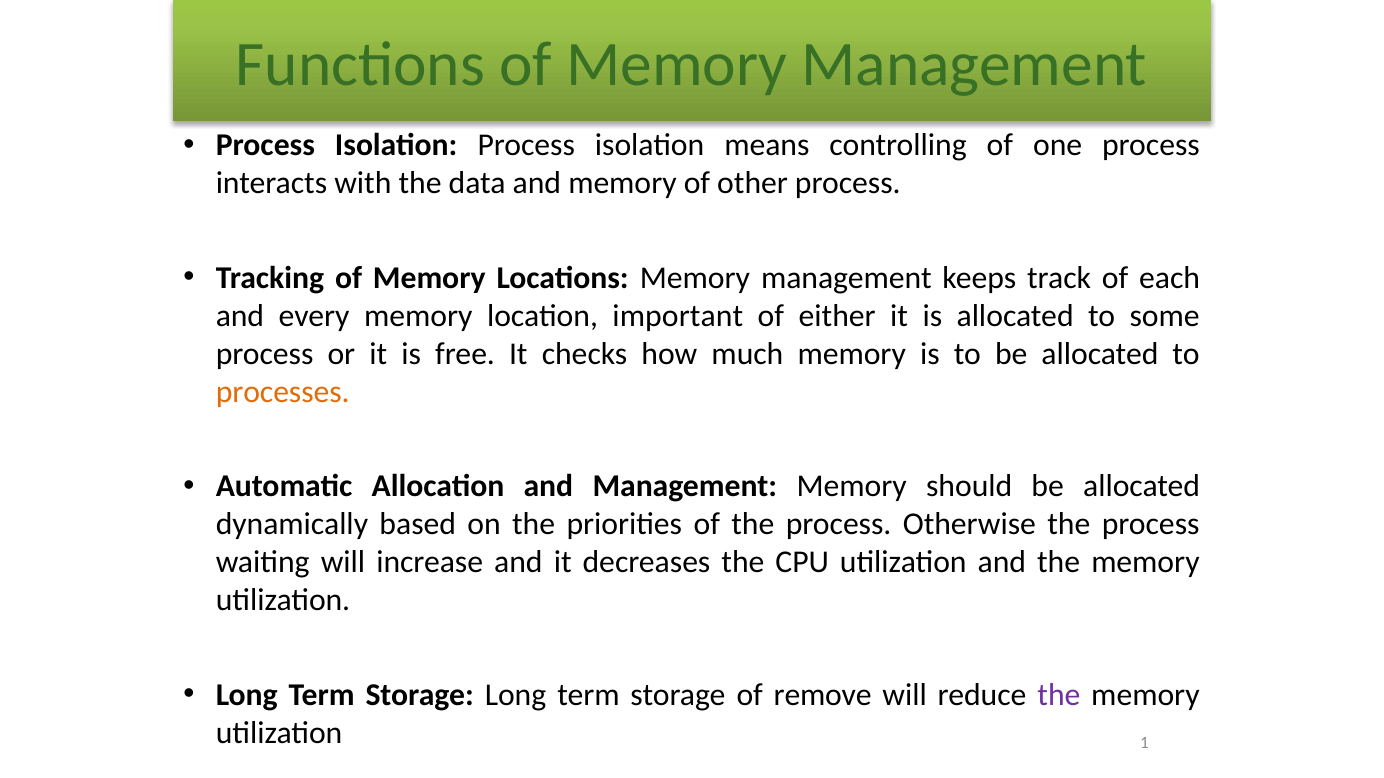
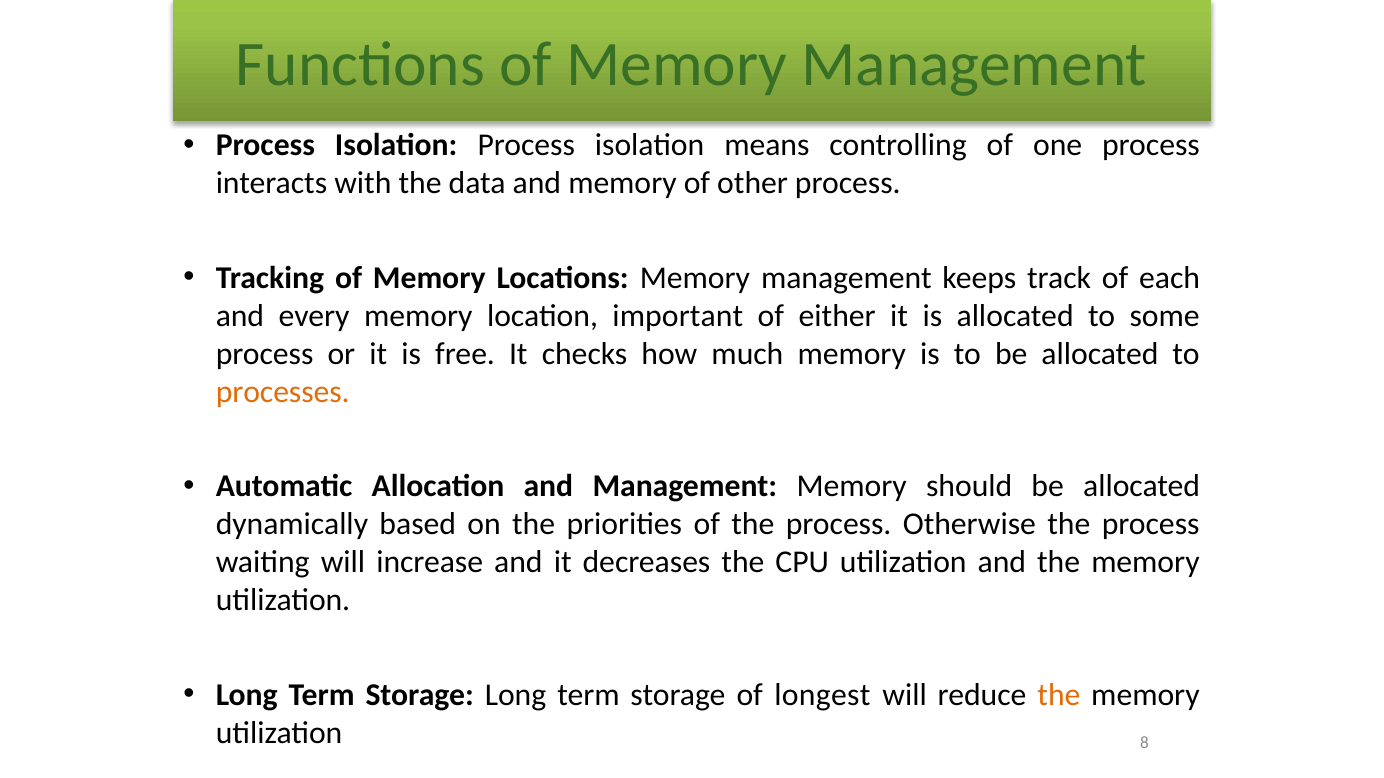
remove: remove -> longest (822, 695)
the colour: purple -> orange (1059, 695)
1: 1 -> 8 (1144, 743)
